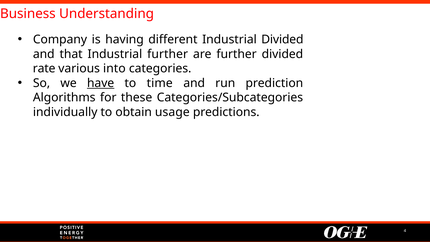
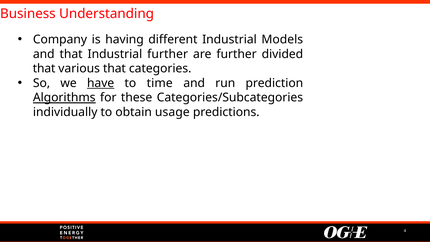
Industrial Divided: Divided -> Models (282, 40)
rate: rate -> that (44, 69)
various into: into -> that (114, 69)
Algorithms underline: none -> present (64, 98)
